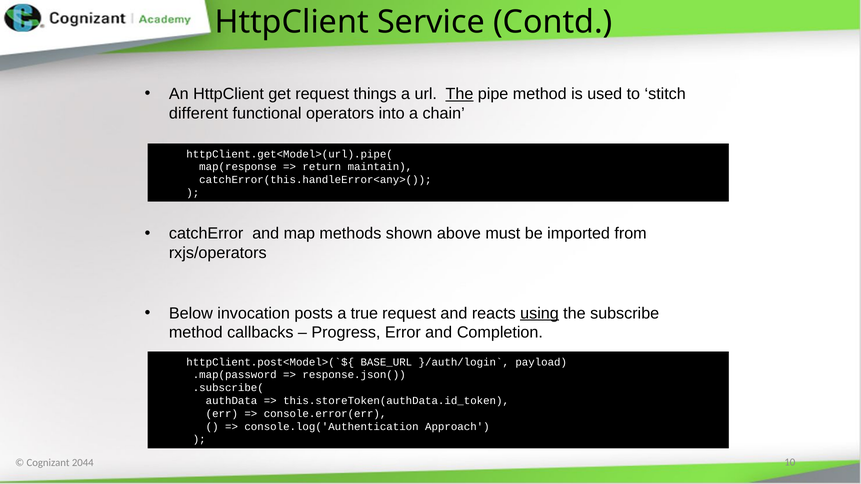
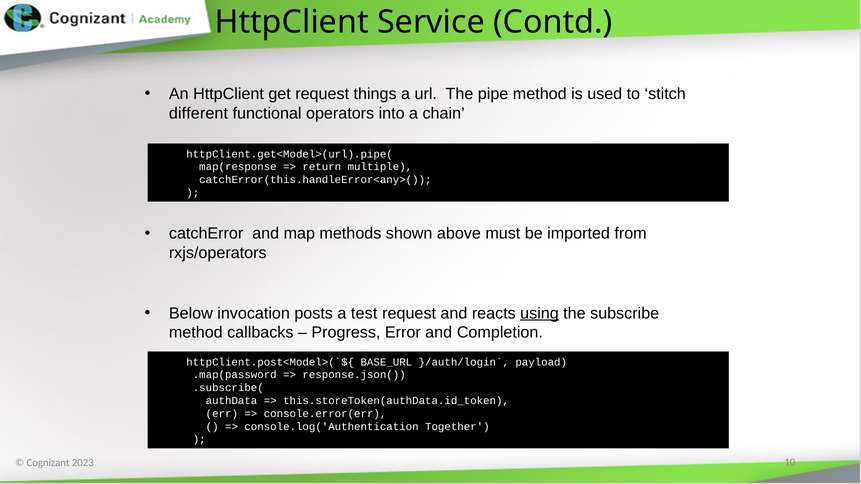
The underline: present -> none (459, 94)
maintain: maintain -> multiple (380, 167)
true: true -> test (364, 313)
Approach: Approach -> Together (457, 427)
2044: 2044 -> 2023 (83, 463)
